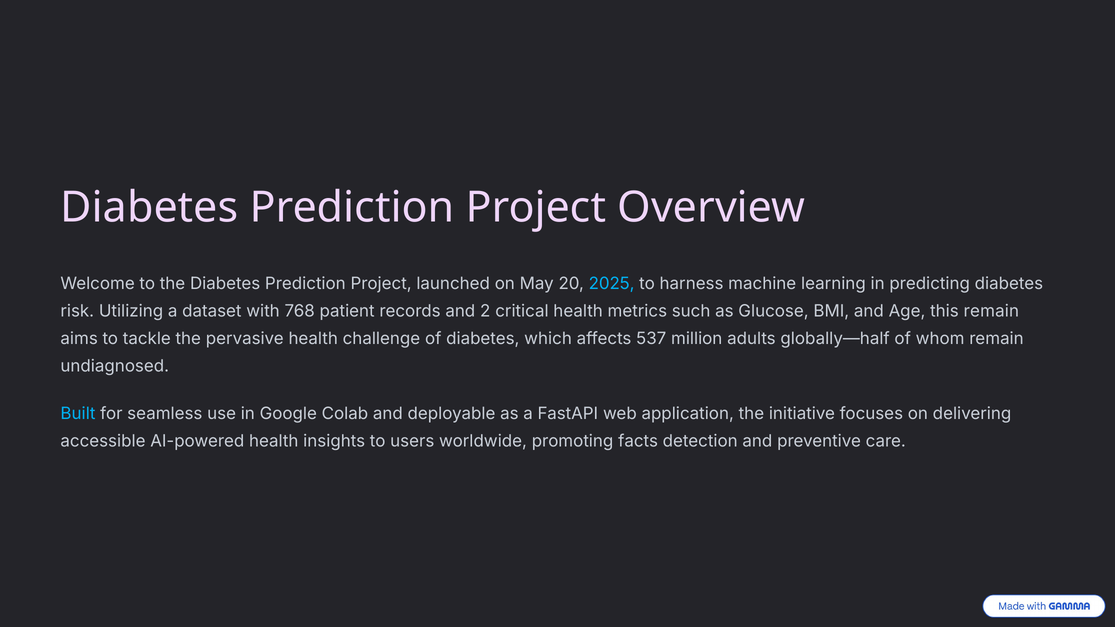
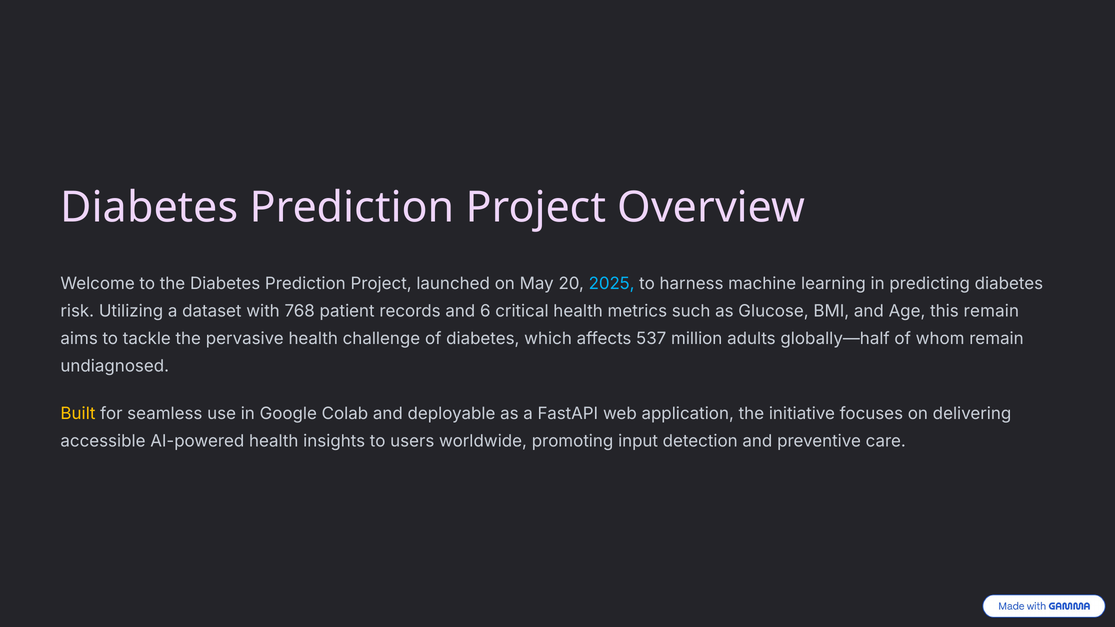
2: 2 -> 6 (485, 311)
Built colour: light blue -> yellow (78, 414)
facts: facts -> input (638, 441)
